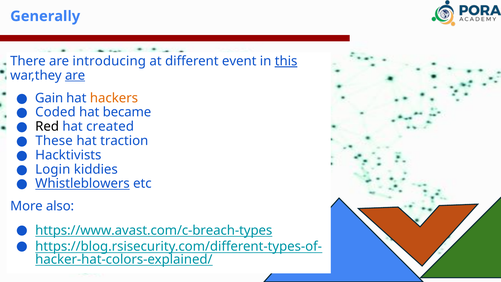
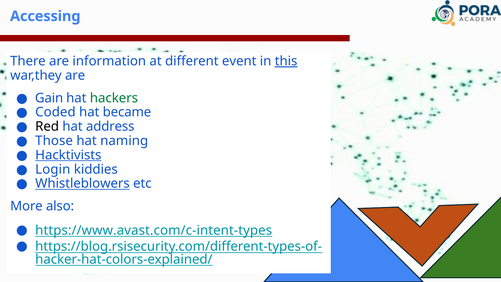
Generally: Generally -> Accessing (45, 16)
introducing: introducing -> information (109, 61)
are underline: present -> none (75, 75)
hackers colour: orange -> green (114, 98)
created: created -> address (110, 126)
These: These -> Those (54, 141)
traction: traction -> naming (124, 141)
Hacktivists underline: none -> present (68, 155)
https://www.avast.com/c-breach-types: https://www.avast.com/c-breach-types -> https://www.avast.com/c-intent-types (154, 230)
